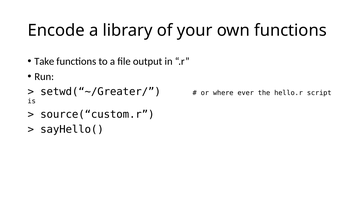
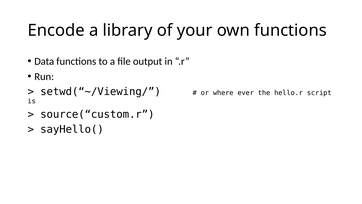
Take: Take -> Data (44, 61)
setwd(“~/Greater/: setwd(“~/Greater/ -> setwd(“~/Viewing/ (101, 92)
